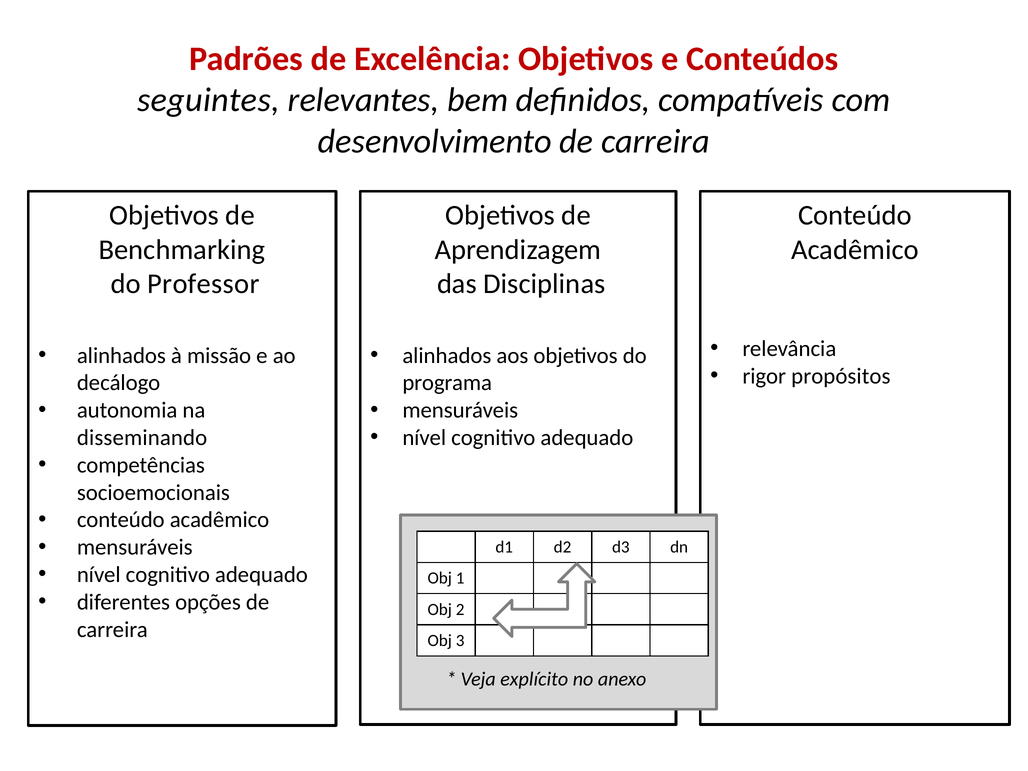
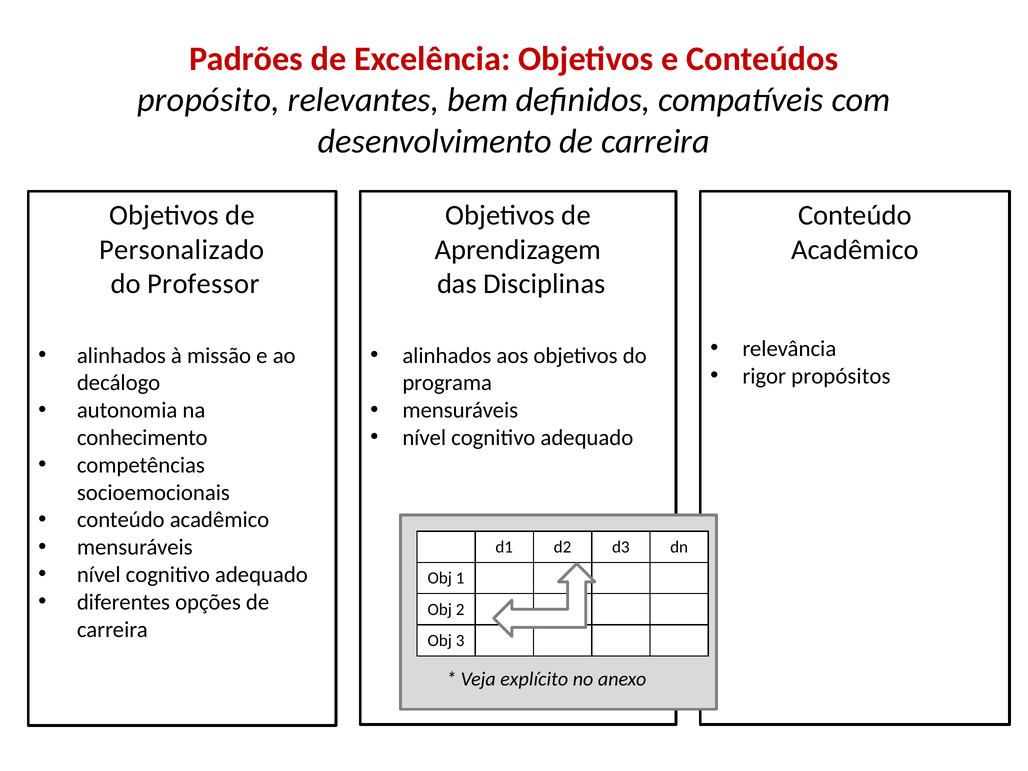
seguintes: seguintes -> propósito (208, 100)
Benchmarking: Benchmarking -> Personalizado (182, 250)
disseminando: disseminando -> conhecimento (142, 438)
